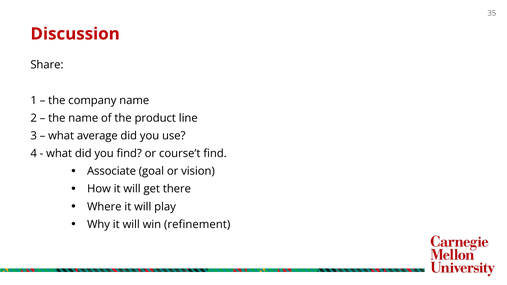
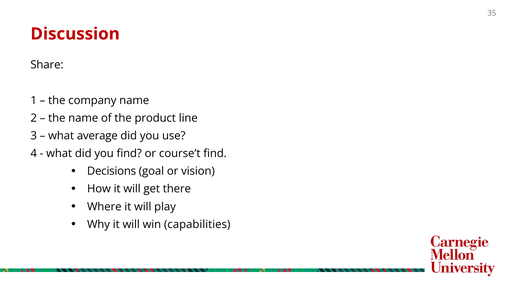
Associate: Associate -> Decisions (112, 171)
refinement: refinement -> capabilities (197, 225)
